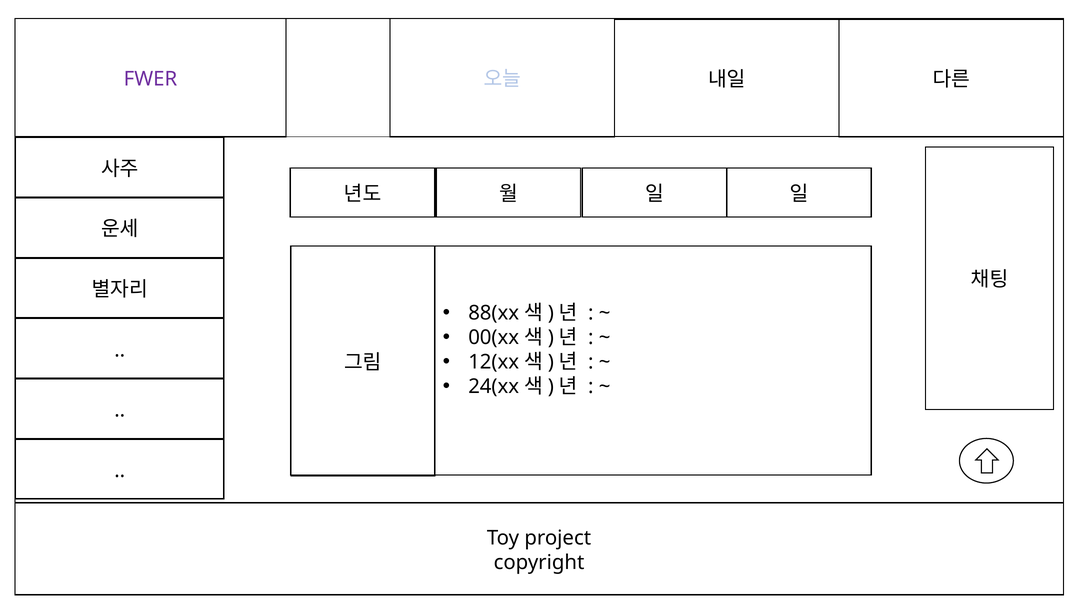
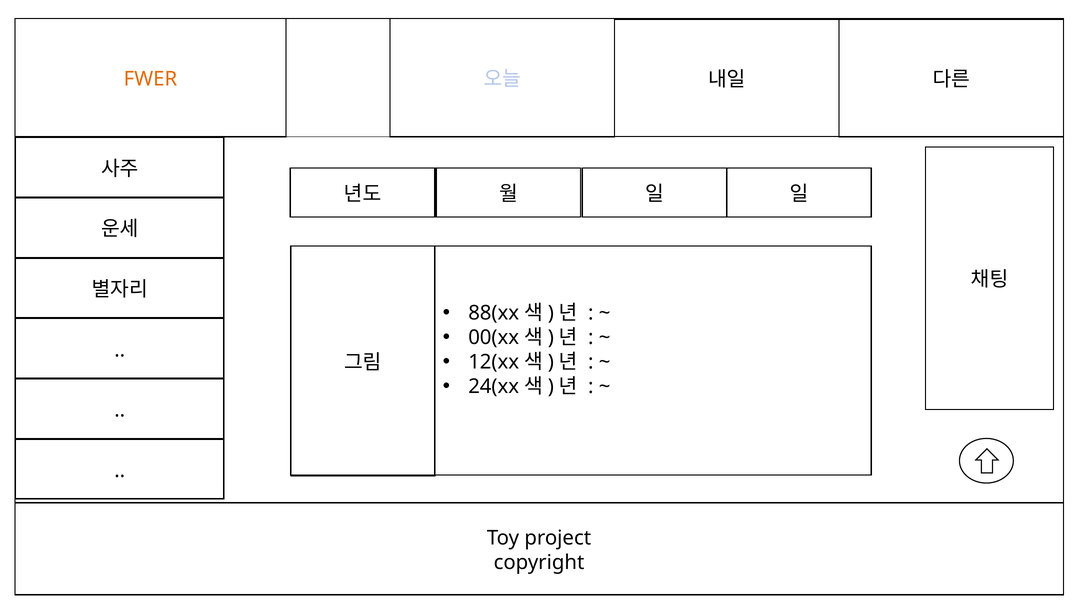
FWER colour: purple -> orange (150, 79)
